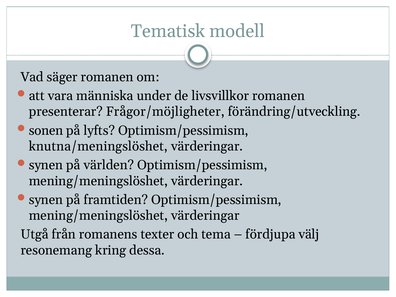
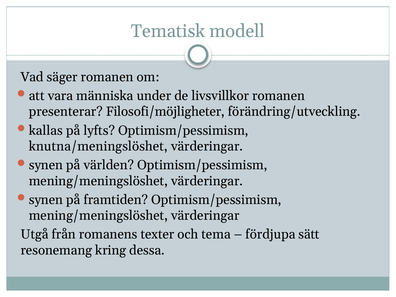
Frågor/möjligheter: Frågor/möjligheter -> Filosofi/möjligheter (165, 112)
sonen: sonen -> kallas (46, 130)
välj: välj -> sätt (309, 234)
